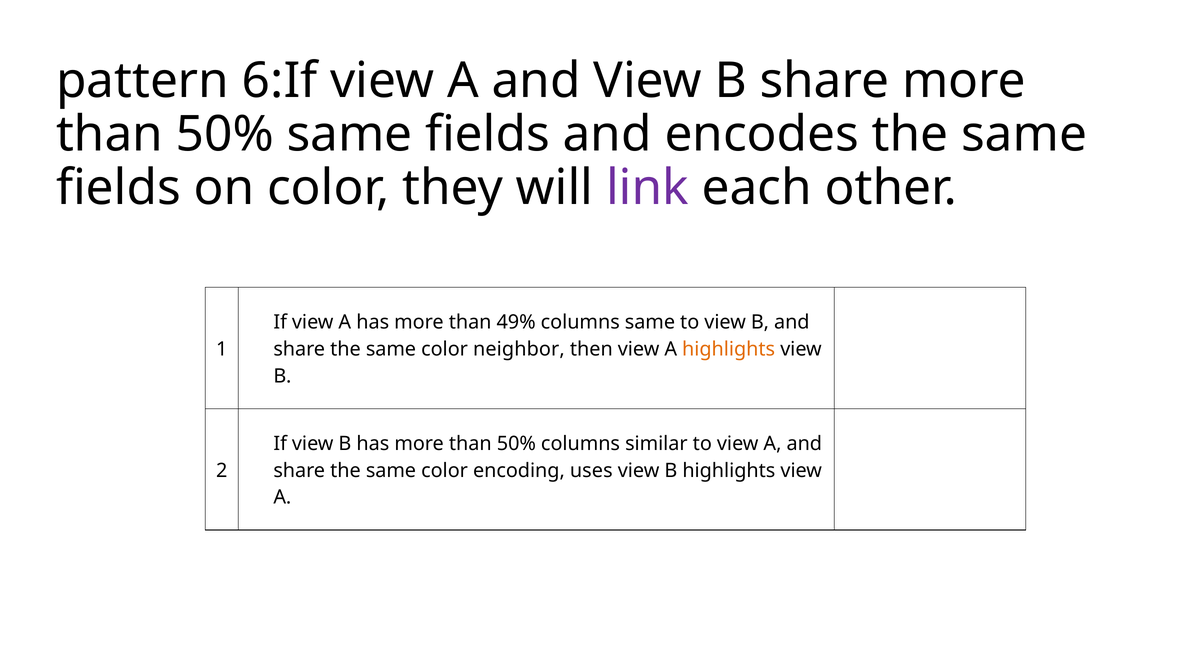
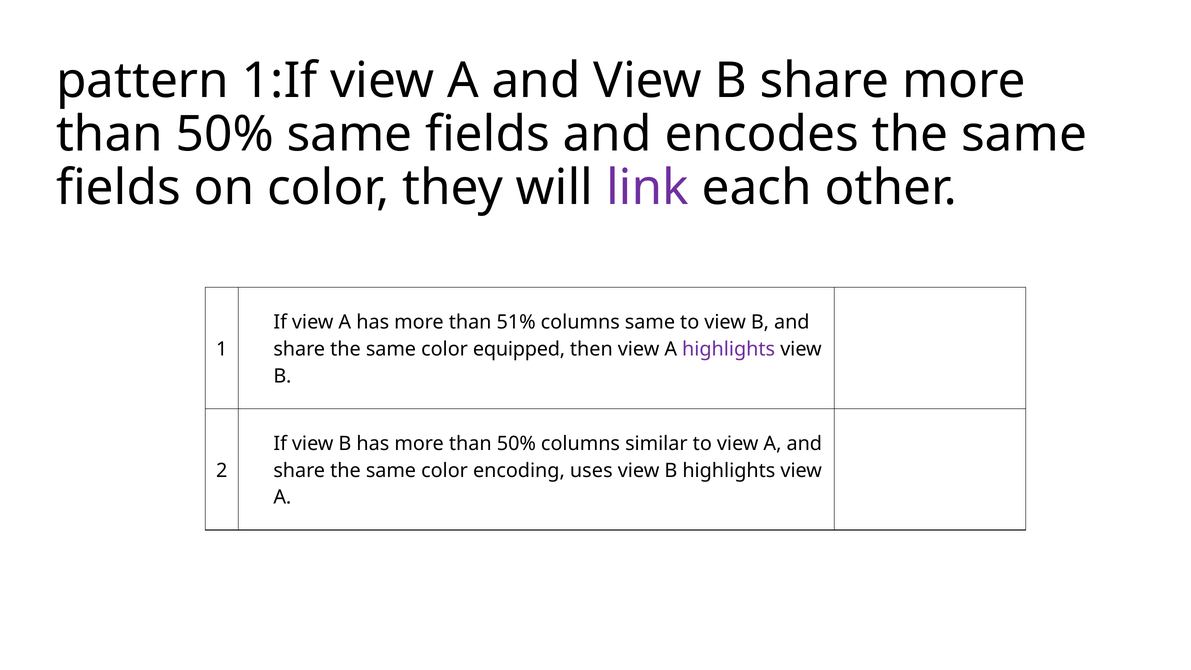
6:If: 6:If -> 1:If (280, 81)
49%: 49% -> 51% (516, 322)
neighbor: neighbor -> equipped (519, 349)
highlights colour: orange -> purple (729, 349)
